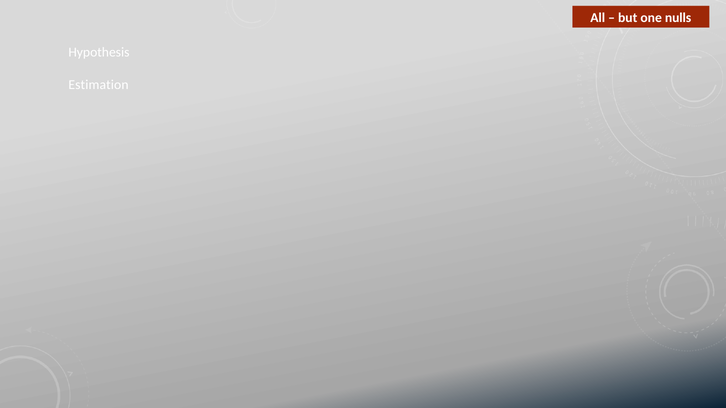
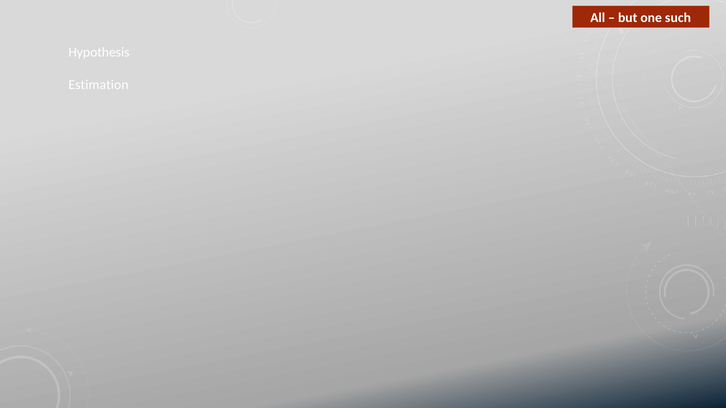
nulls: nulls -> such (678, 18)
